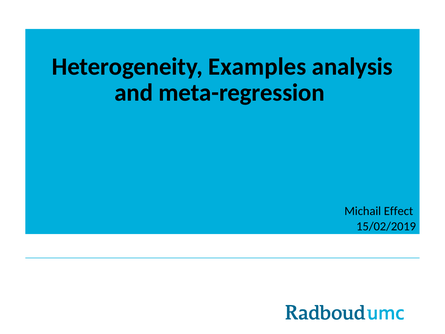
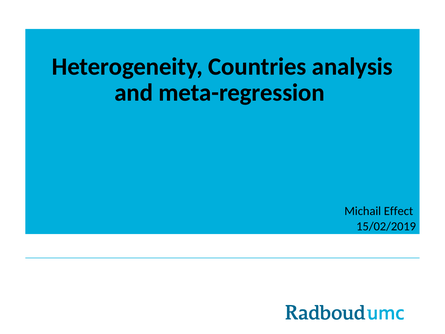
Examples: Examples -> Countries (257, 67)
